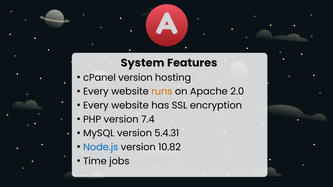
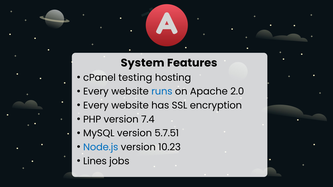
cPanel version: version -> testing (135, 78)
runs colour: orange -> blue (162, 92)
5.4.31: 5.4.31 -> 5.7.51 (167, 133)
10.82: 10.82 -> 10.23 (170, 147)
Time: Time -> Lines (95, 161)
